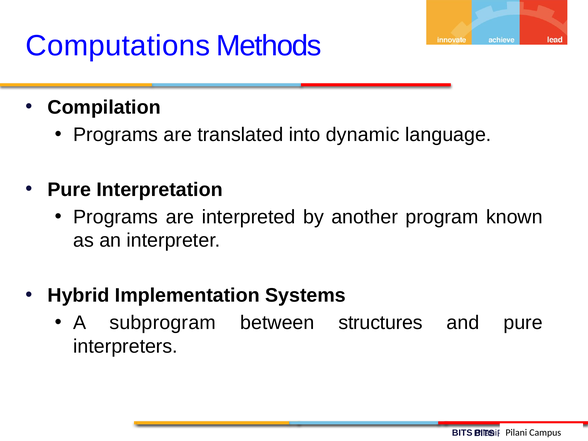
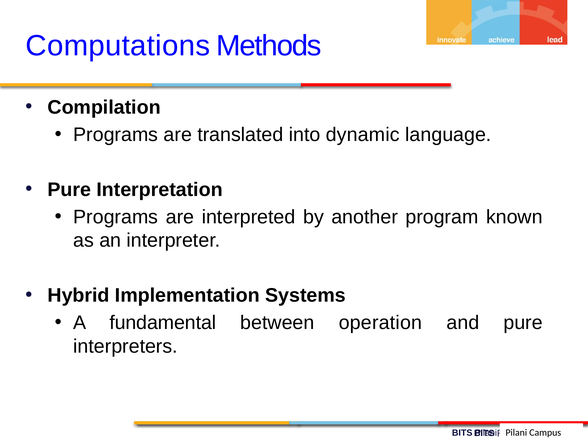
subprogram: subprogram -> fundamental (163, 323)
structures: structures -> operation (380, 323)
